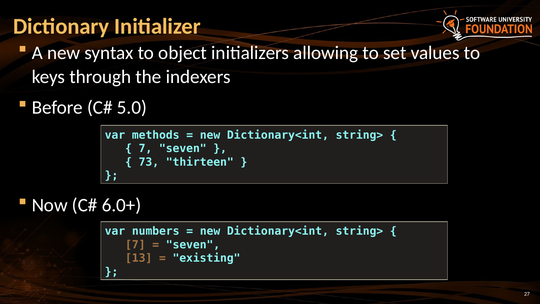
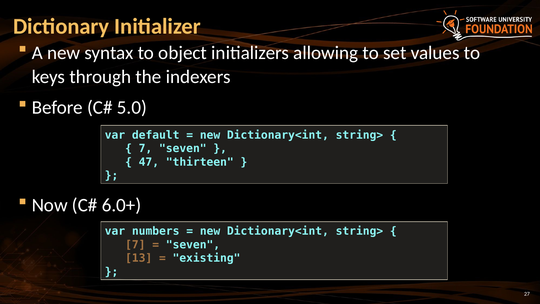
methods: methods -> default (156, 135)
73: 73 -> 47 (149, 162)
